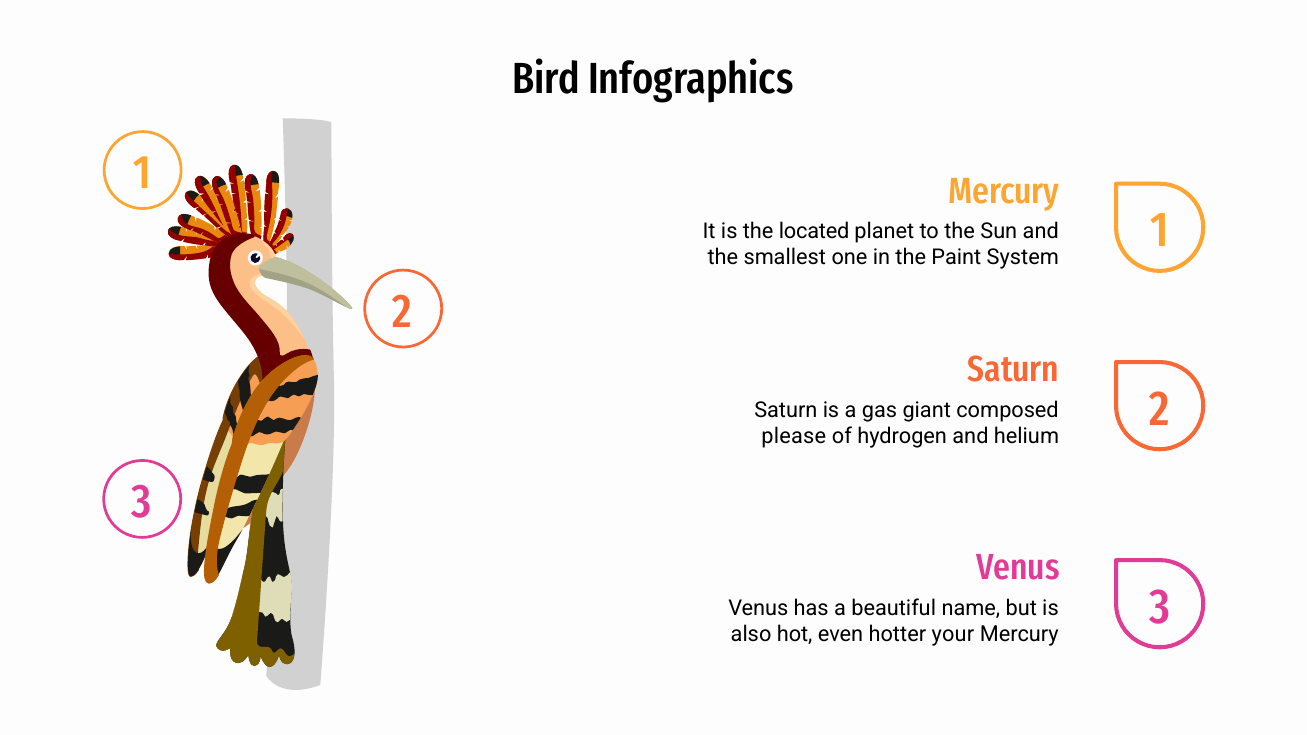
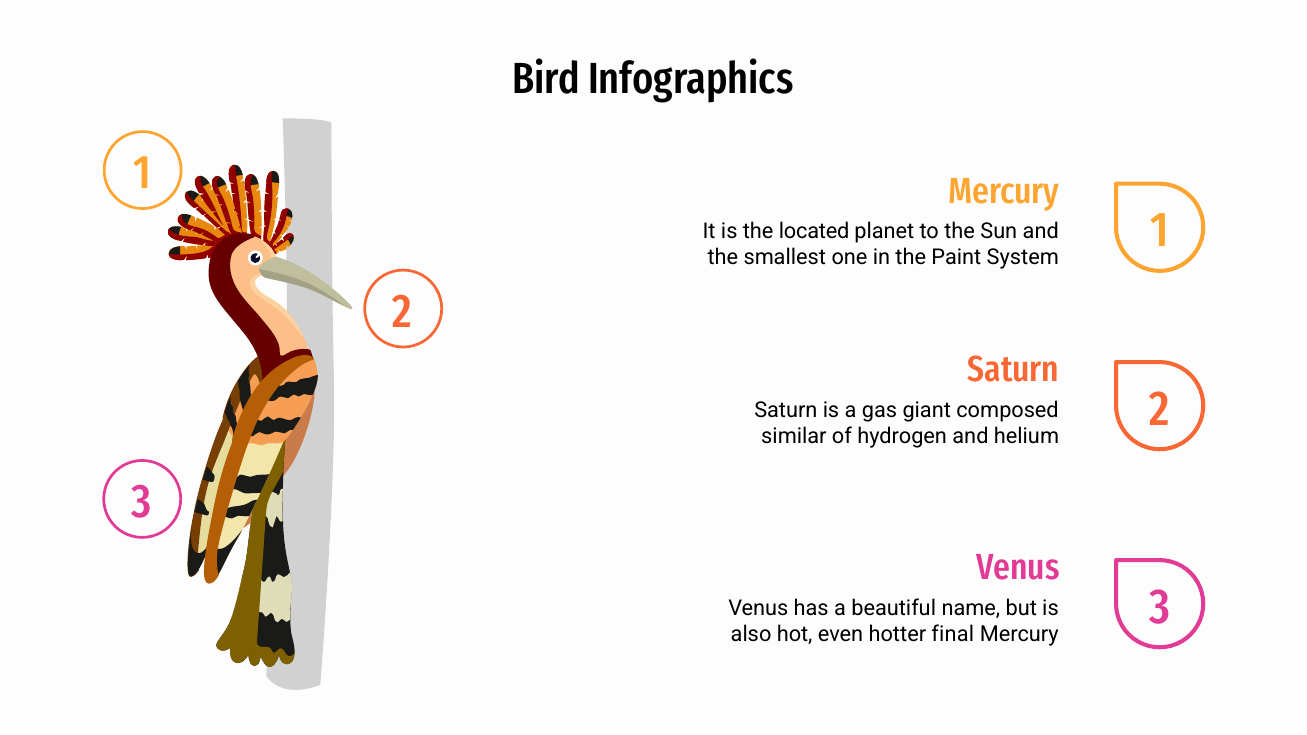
please: please -> similar (794, 436)
your: your -> final (953, 634)
